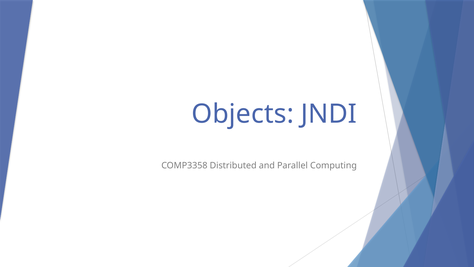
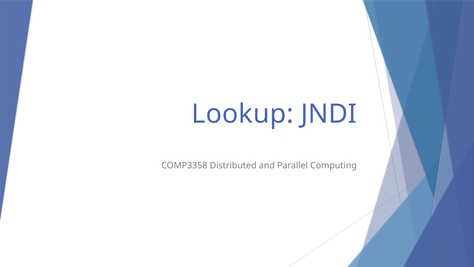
Objects: Objects -> Lookup (243, 114)
